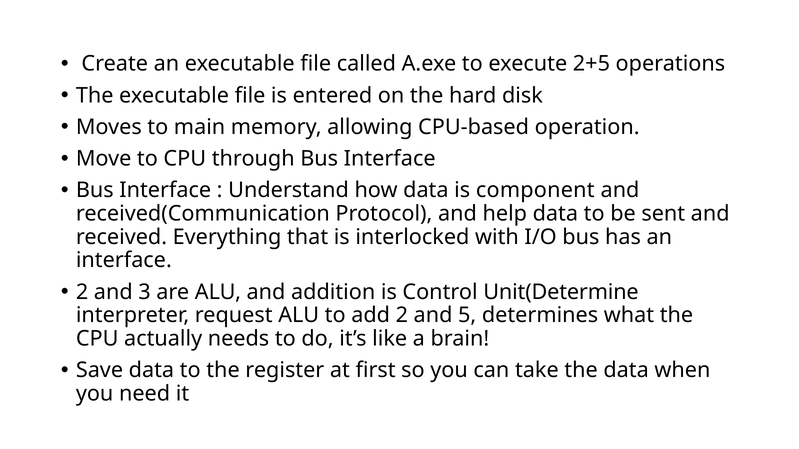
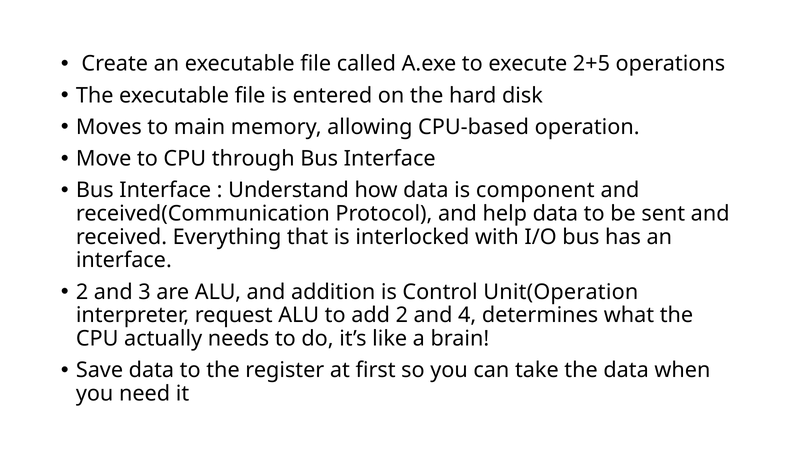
Unit(Determine: Unit(Determine -> Unit(Operation (561, 292)
5: 5 -> 4 (467, 316)
